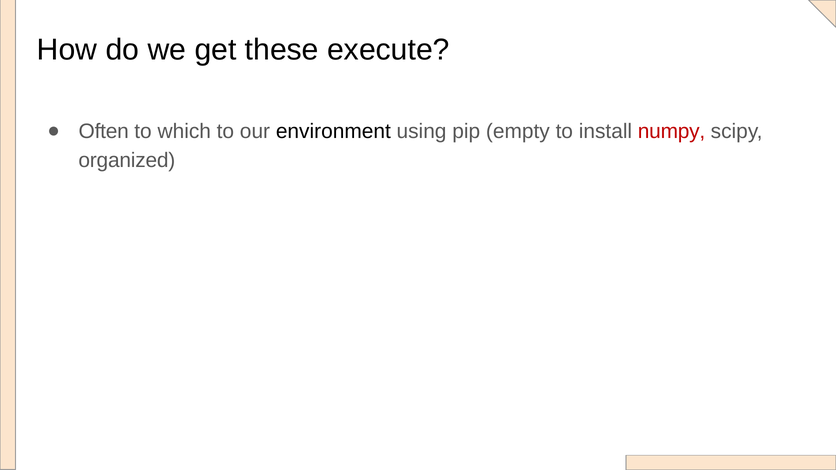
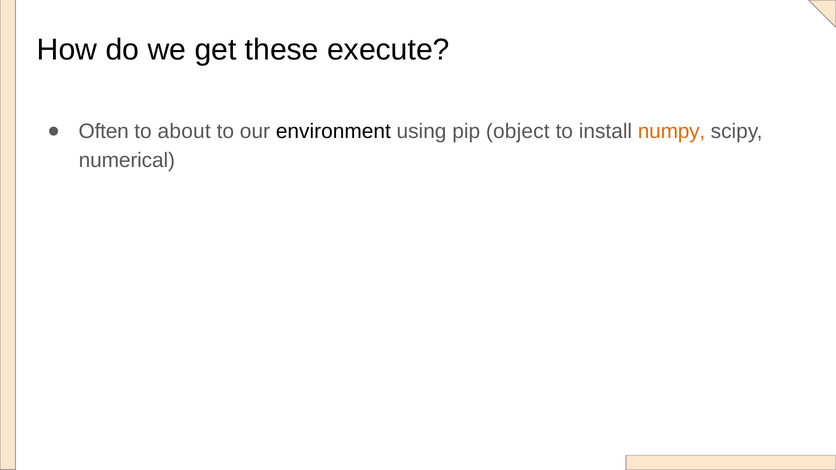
which: which -> about (184, 131)
empty: empty -> object (518, 131)
numpy colour: red -> orange (672, 131)
organized: organized -> numerical (127, 160)
